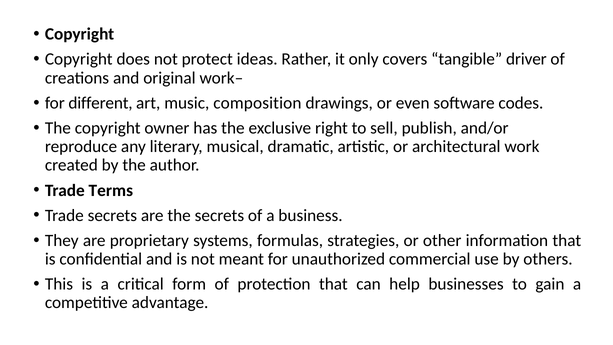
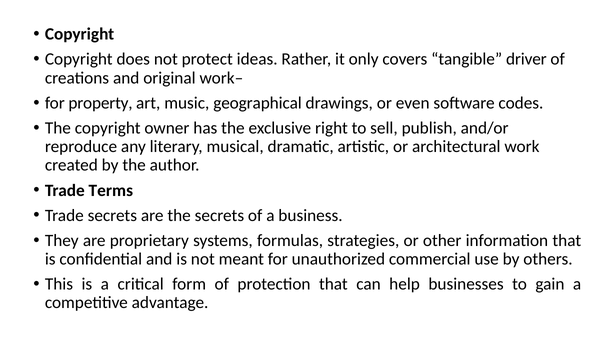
different: different -> property (101, 103)
composition: composition -> geographical (258, 103)
